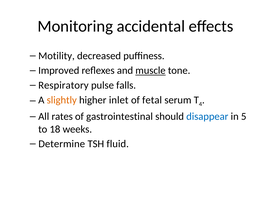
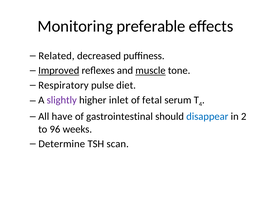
accidental: accidental -> preferable (151, 26)
Motility: Motility -> Related (56, 56)
Improved underline: none -> present (59, 71)
falls: falls -> diet (126, 85)
slightly colour: orange -> purple (62, 100)
rates: rates -> have (62, 117)
5: 5 -> 2 (244, 117)
18: 18 -> 96 (55, 129)
fluid: fluid -> scan (118, 144)
